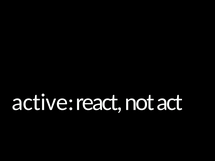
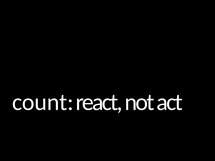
active: active -> count (43, 102)
